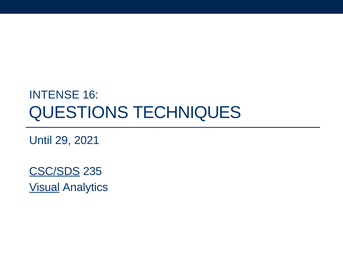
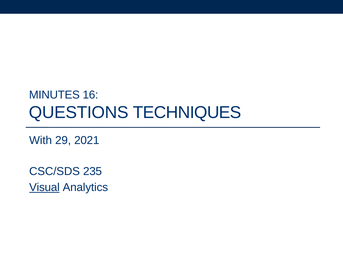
INTENSE: INTENSE -> MINUTES (54, 95)
Until: Until -> With (41, 140)
CSC/SDS underline: present -> none (55, 171)
